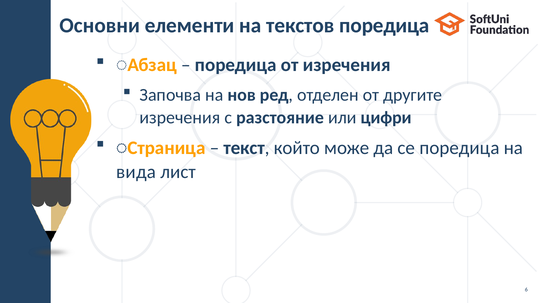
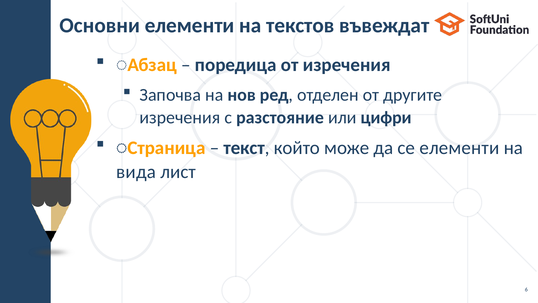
текстов поредица: поредица -> въвеждат (384, 25)
се поредица: поредица -> елементи (459, 148)
